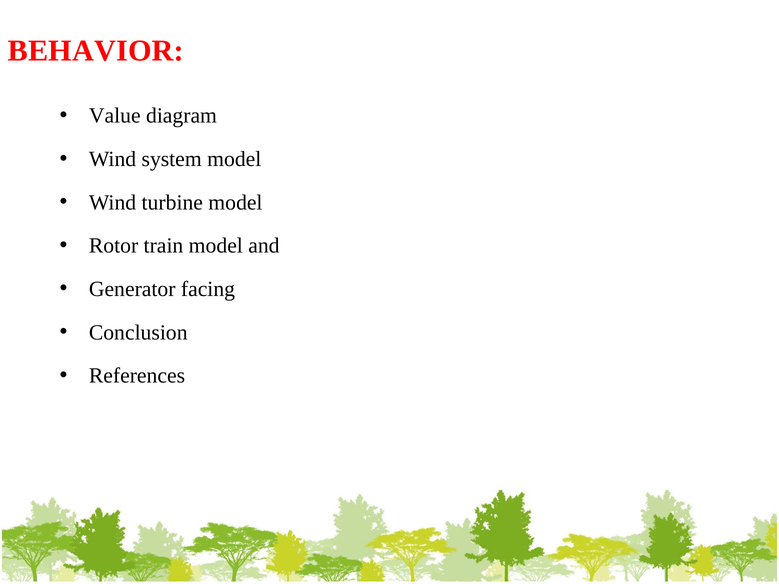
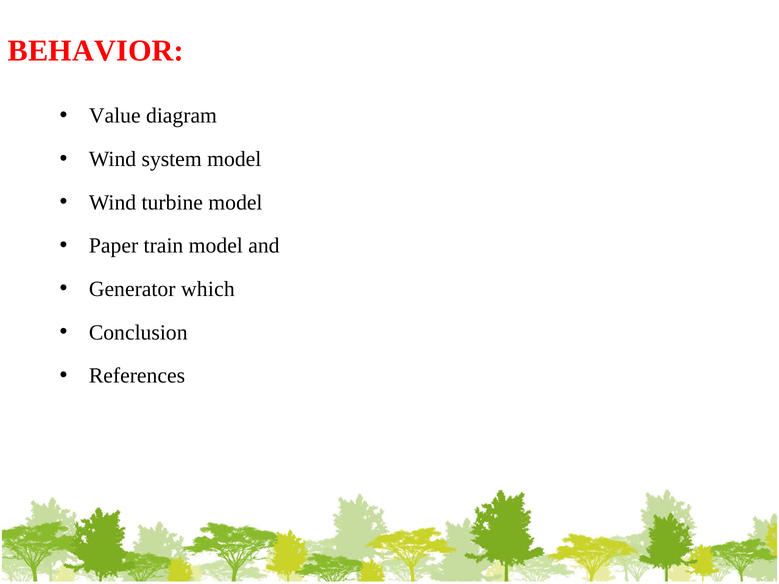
Rotor: Rotor -> Paper (114, 246)
facing: facing -> which (208, 289)
